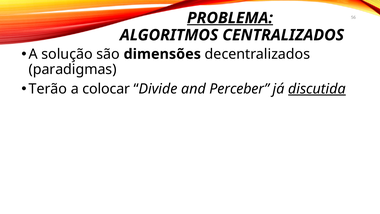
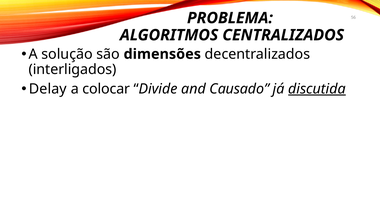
PROBLEMA underline: present -> none (230, 18)
paradigmas: paradigmas -> interligados (73, 69)
Terão: Terão -> Delay (48, 89)
Perceber: Perceber -> Causado (239, 89)
